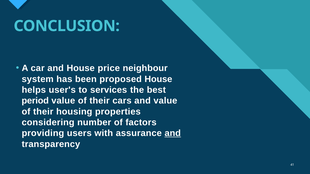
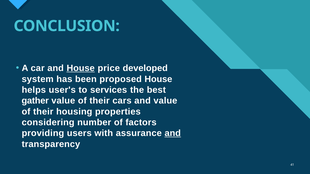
House underline: none -> present (81, 68)
neighbour: neighbour -> developed (145, 68)
period: period -> gather (35, 101)
